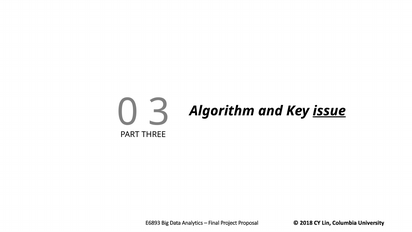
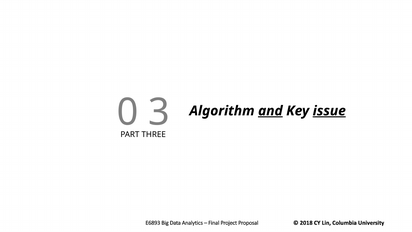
and underline: none -> present (270, 111)
